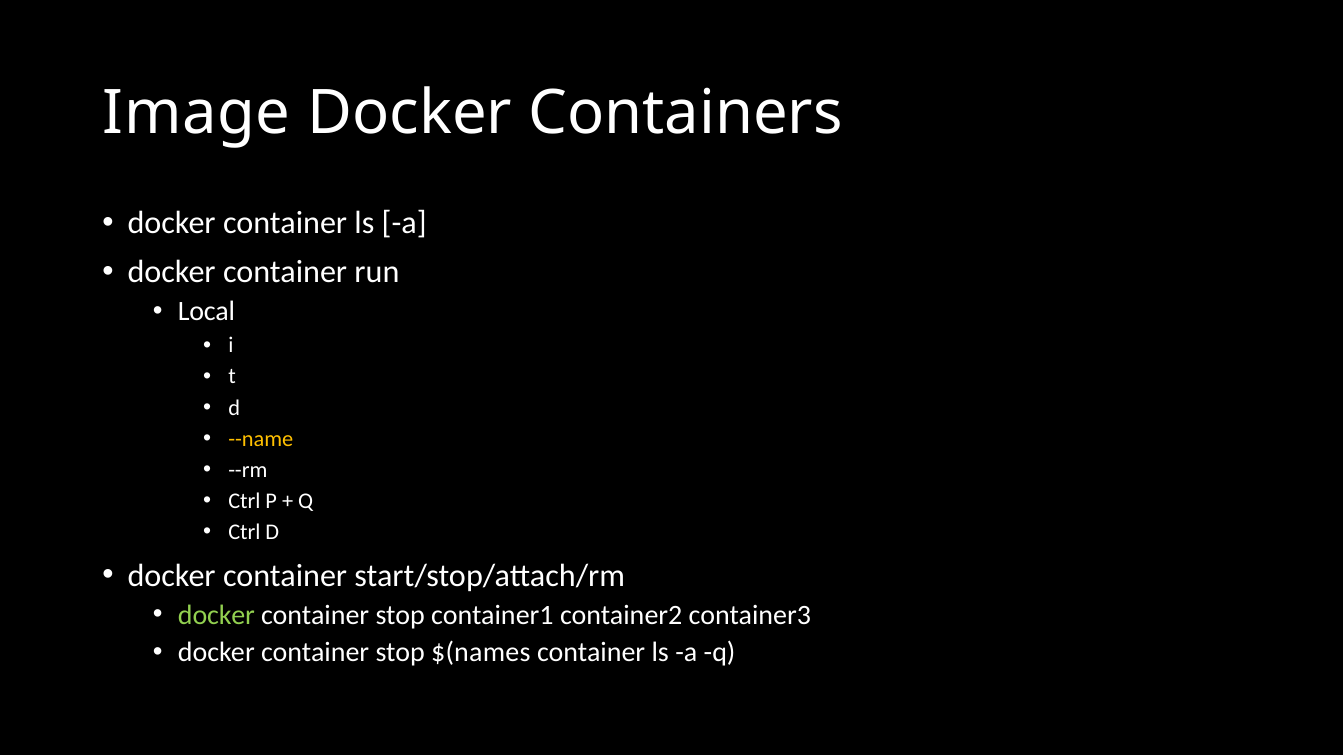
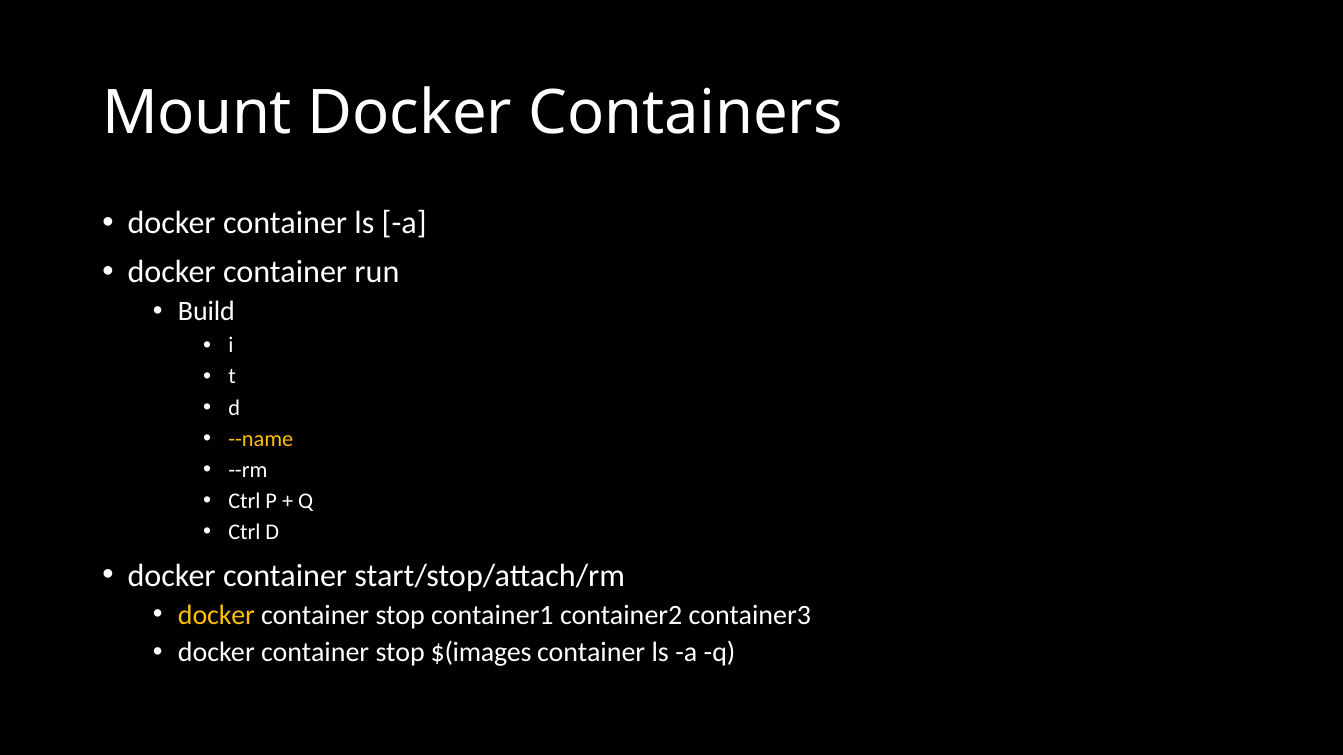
Image: Image -> Mount (197, 113)
Local: Local -> Build (206, 312)
docker colour: light green -> yellow (216, 615)
$(names: $(names -> $(images (481, 653)
